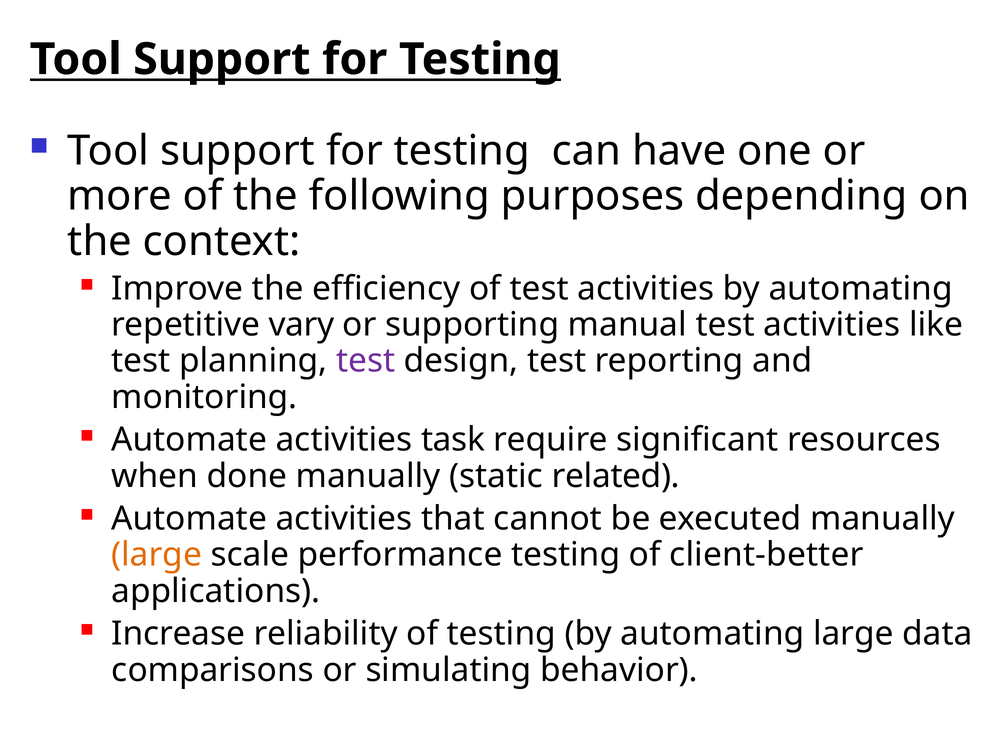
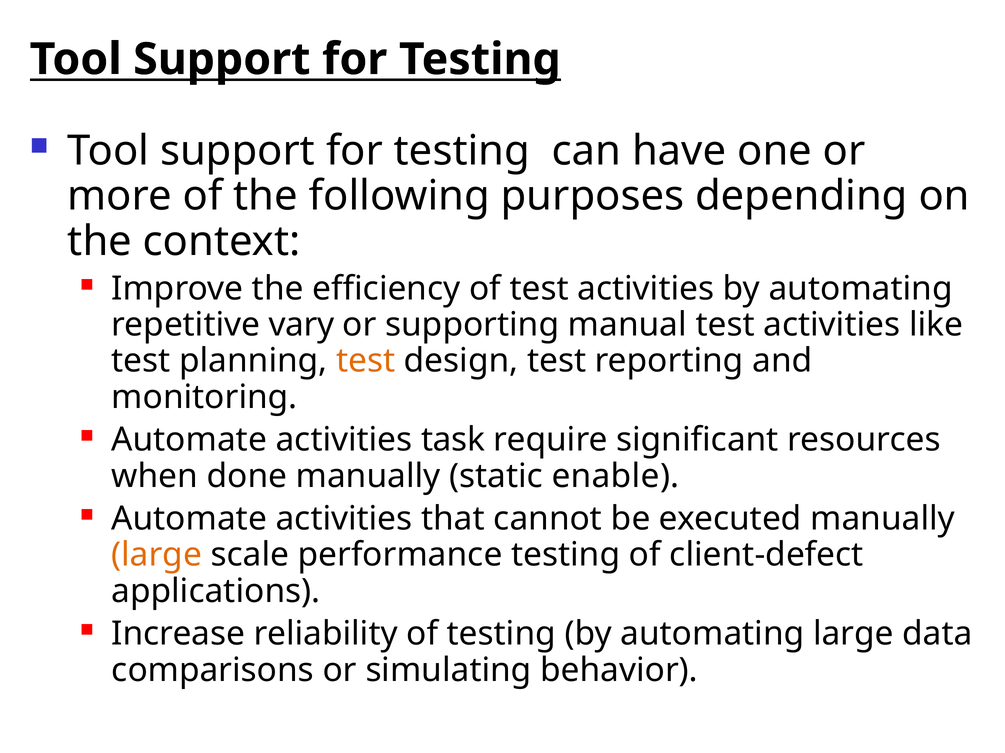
test colour: purple -> orange (366, 361)
related: related -> enable (616, 476)
client-better: client-better -> client-defect (767, 555)
